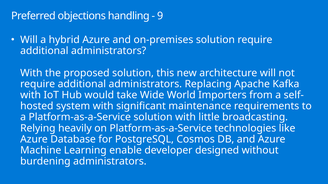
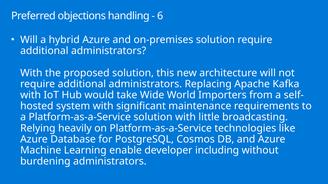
9: 9 -> 6 (160, 16)
designed: designed -> including (217, 151)
